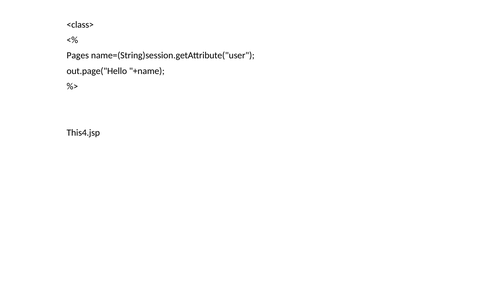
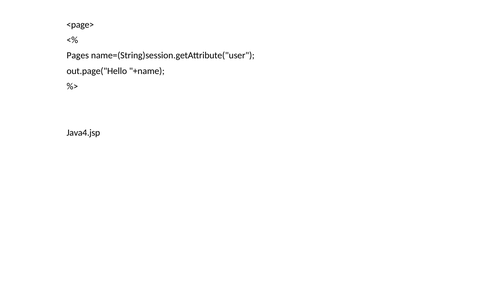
<class>: <class> -> <page> (80, 25)
This4.jsp: This4.jsp -> Java4.jsp (83, 133)
